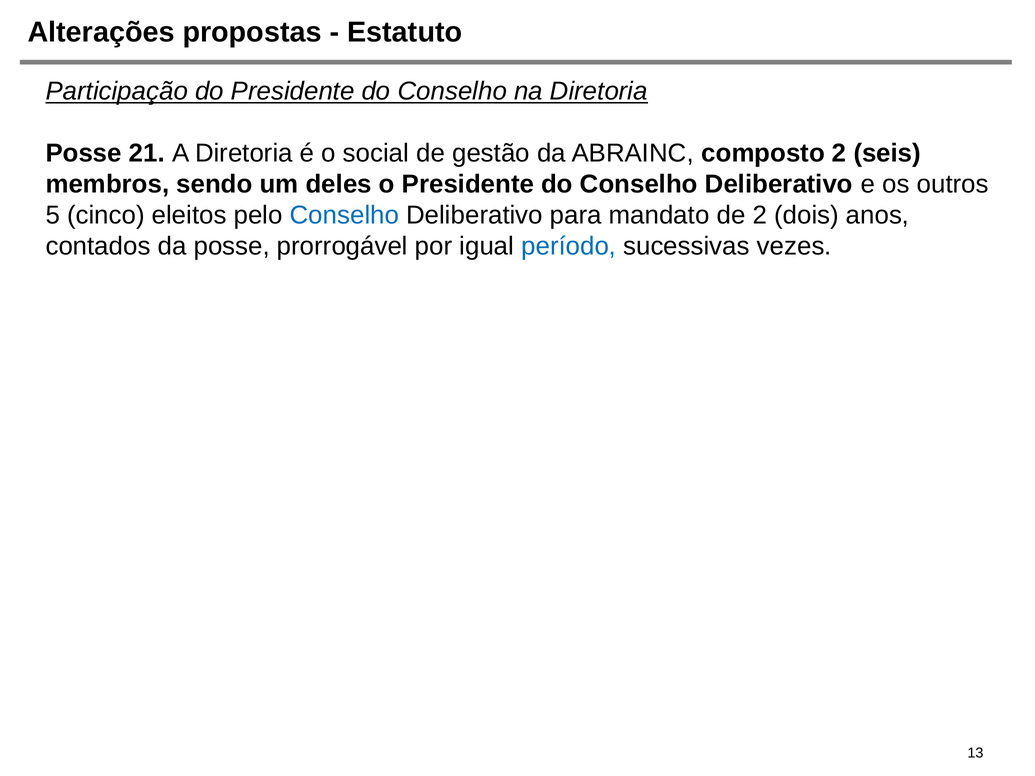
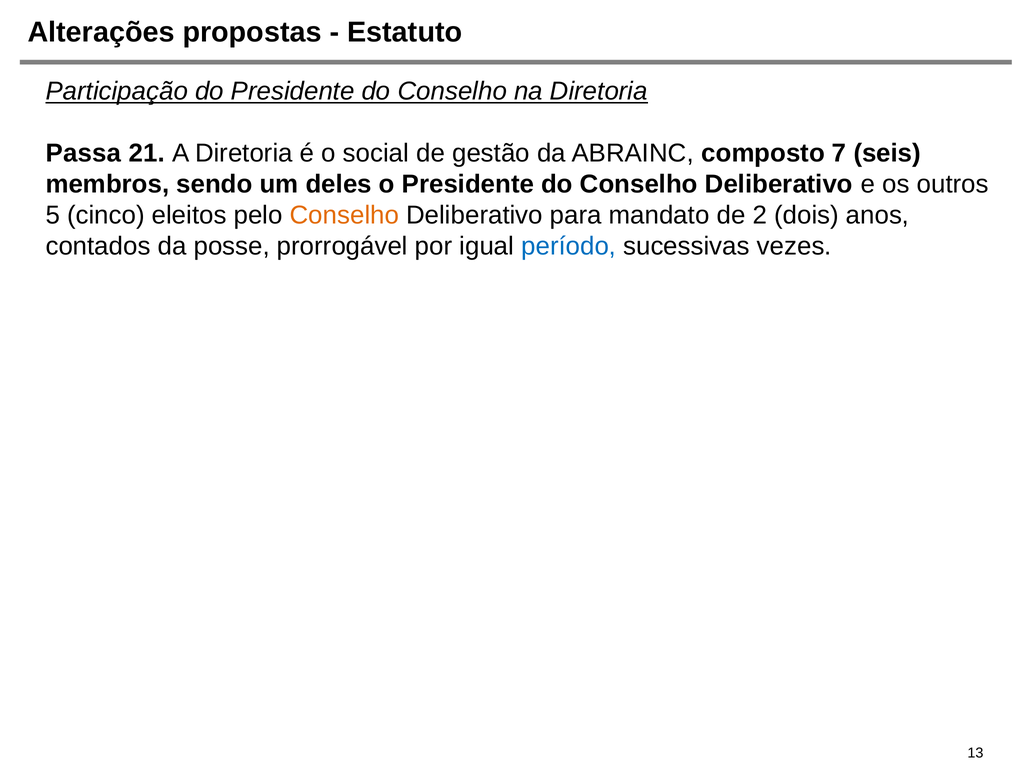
Posse: Posse -> Passa (84, 153)
composto 2: 2 -> 7 (839, 153)
Conselho colour: blue -> orange (344, 215)
